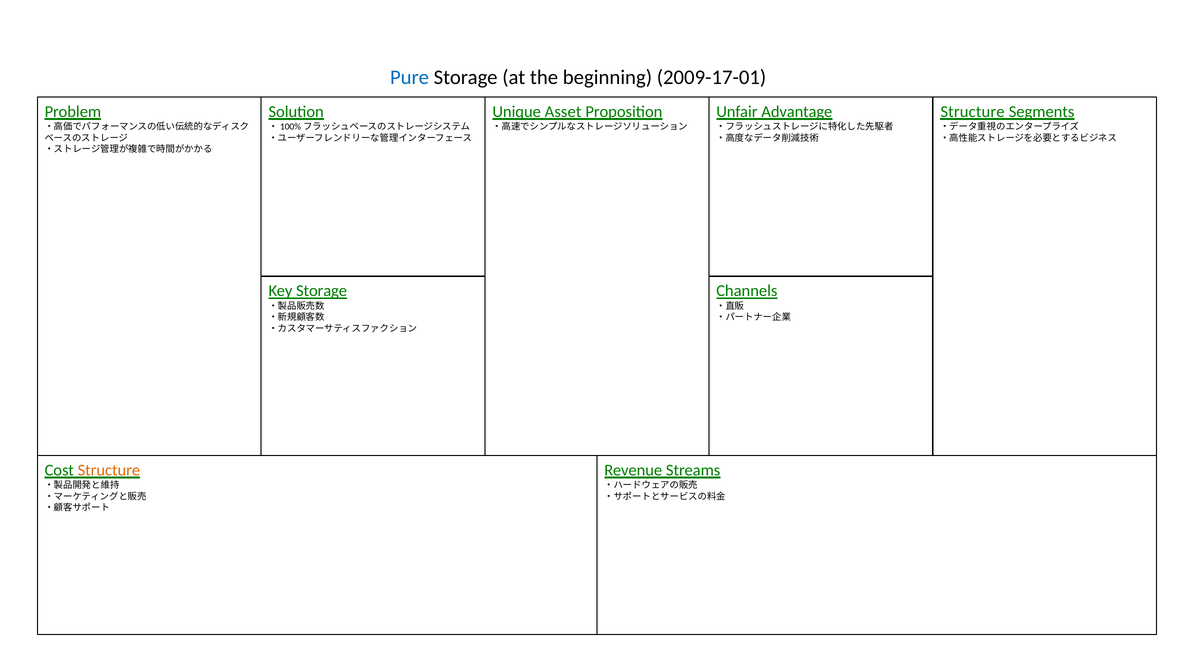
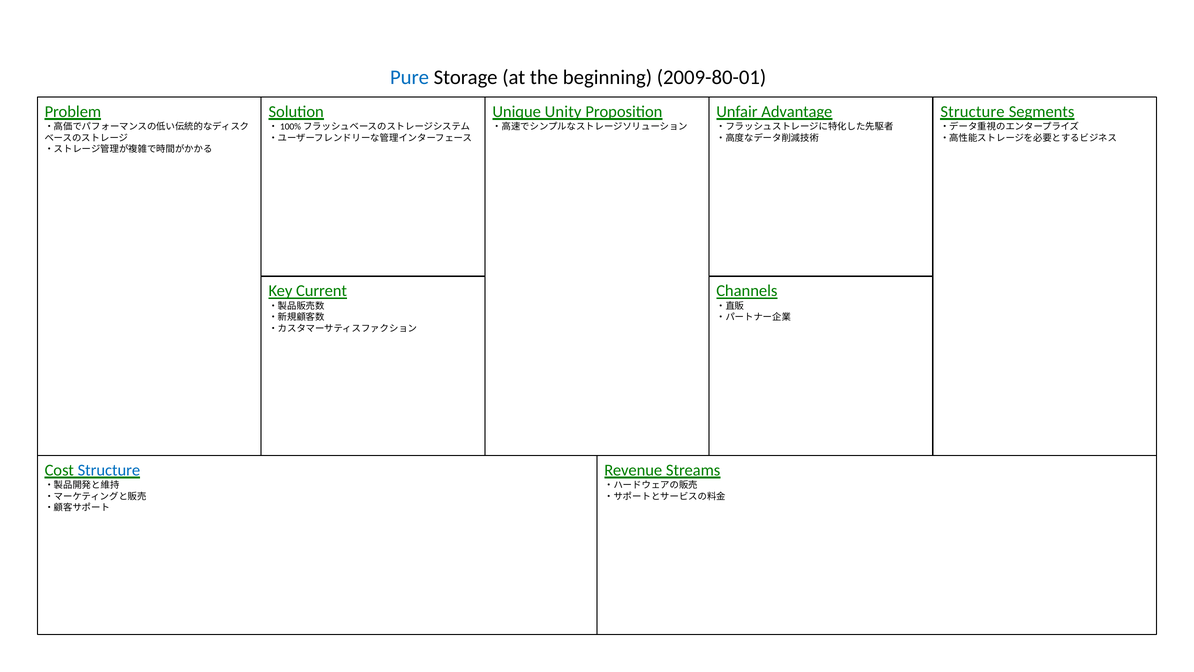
2009-17-01: 2009-17-01 -> 2009-80-01 (711, 77)
Asset: Asset -> Unity (563, 112)
Key Storage: Storage -> Current (322, 291)
Structure colour: orange -> blue (109, 470)
